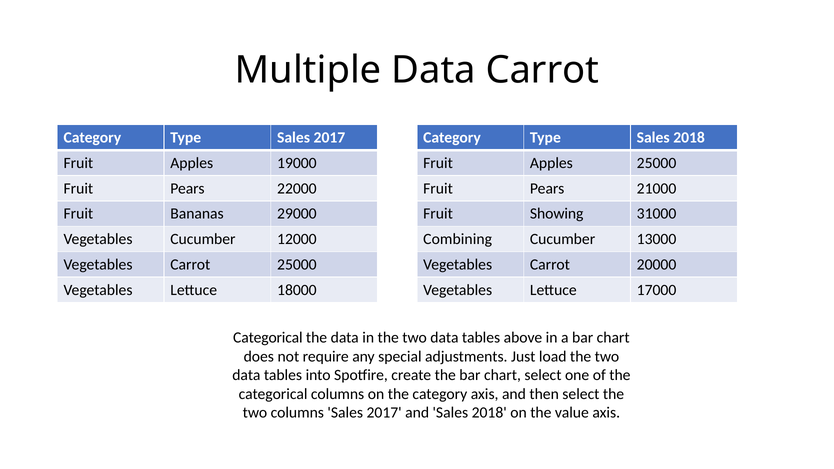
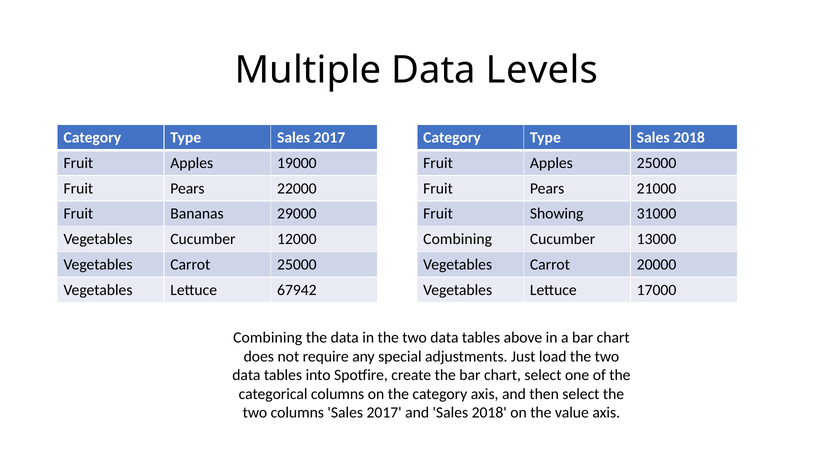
Data Carrot: Carrot -> Levels (542, 70)
18000: 18000 -> 67942 (297, 290)
Categorical: Categorical -> Combining (268, 338)
